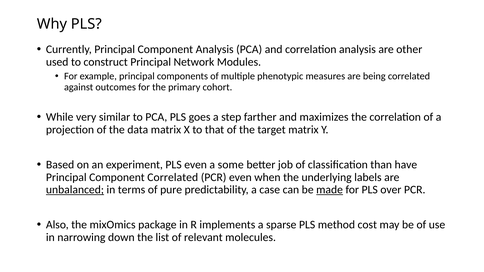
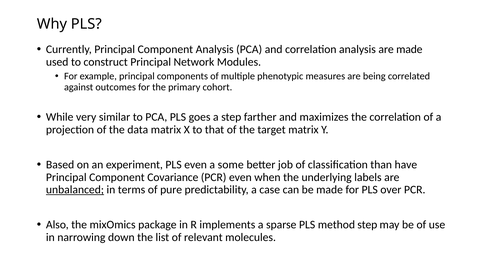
are other: other -> made (409, 49)
Component Correlated: Correlated -> Covariance (173, 177)
made underline: present -> none (330, 190)
method cost: cost -> step (367, 225)
